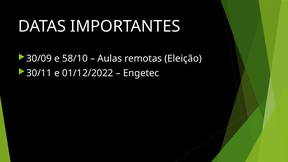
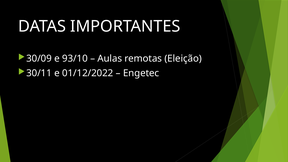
58/10: 58/10 -> 93/10 (75, 59)
